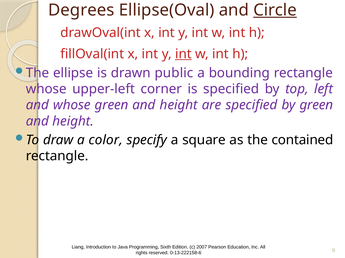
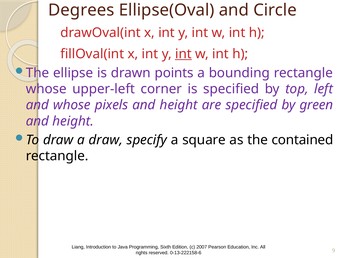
Circle underline: present -> none (275, 10)
public: public -> points (174, 73)
whose green: green -> pixels (112, 105)
a color: color -> draw (106, 140)
